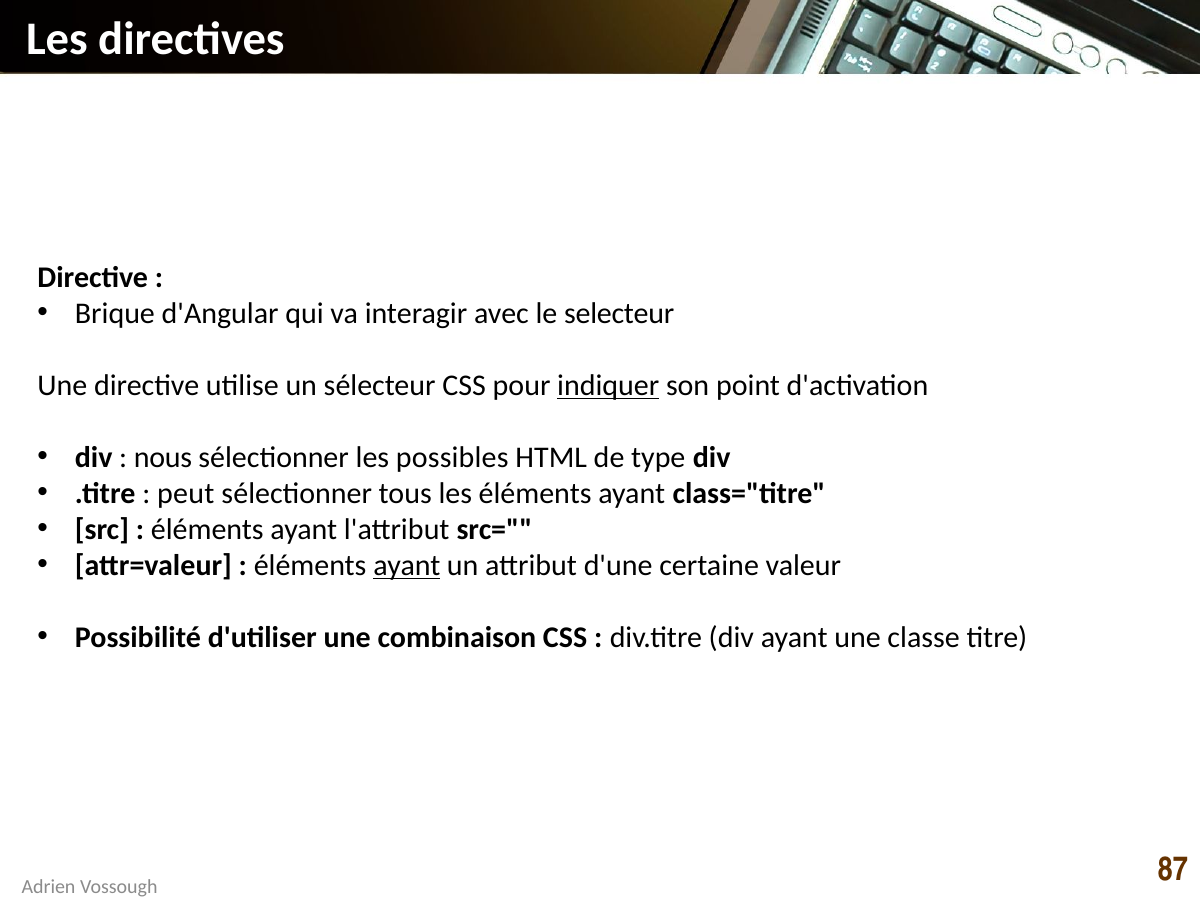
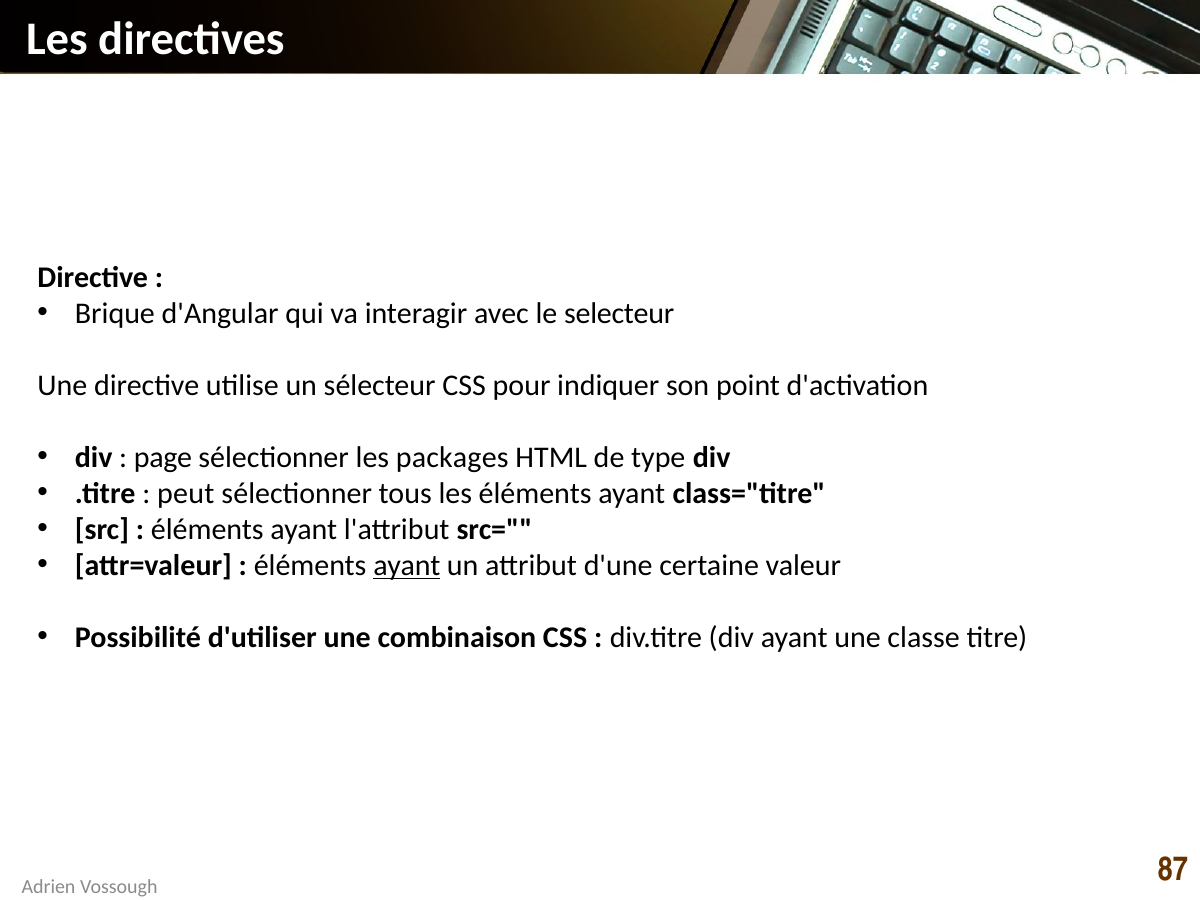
indiquer underline: present -> none (608, 386)
nous: nous -> page (163, 458)
possibles: possibles -> packages (452, 458)
